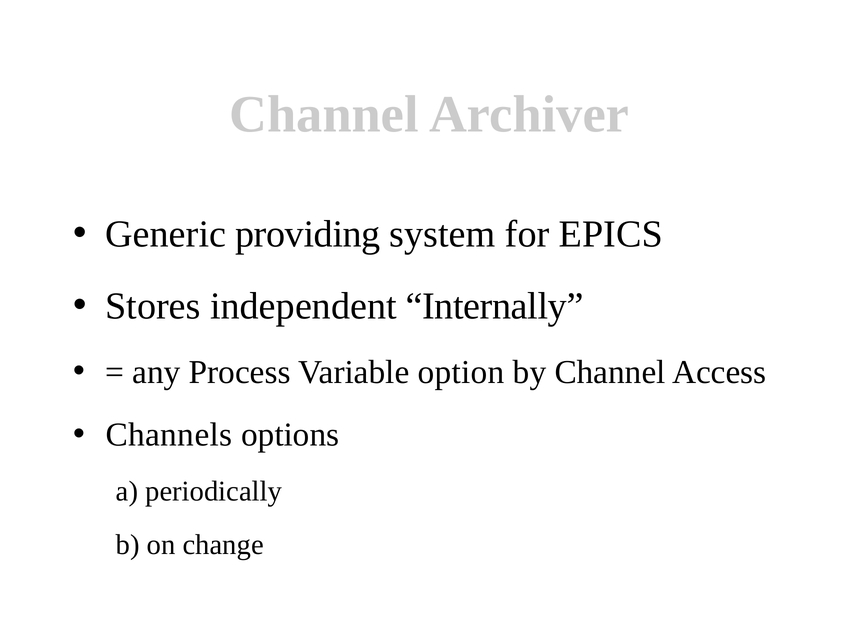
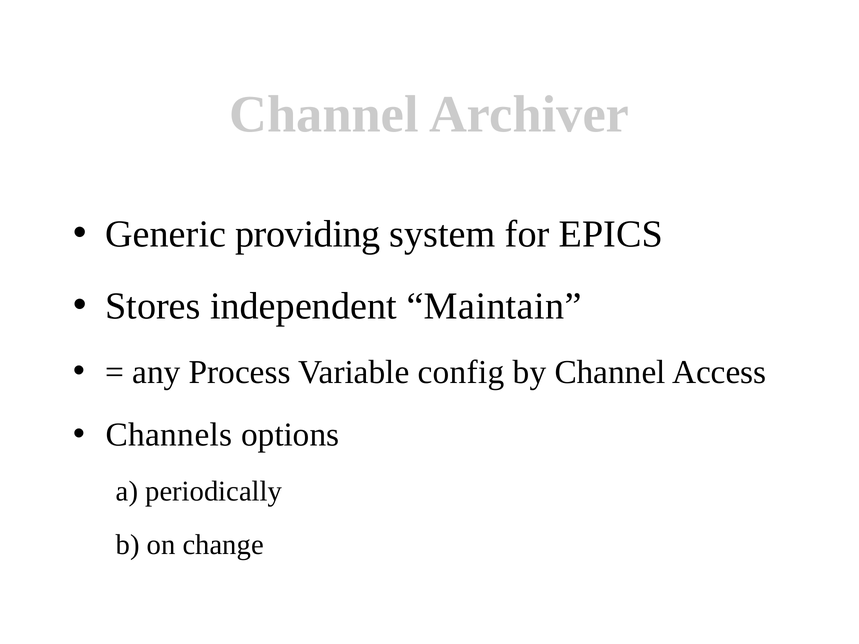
Internally: Internally -> Maintain (494, 306)
option: option -> config (461, 372)
